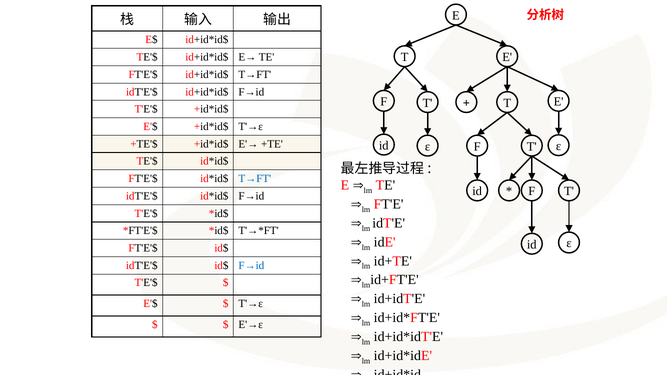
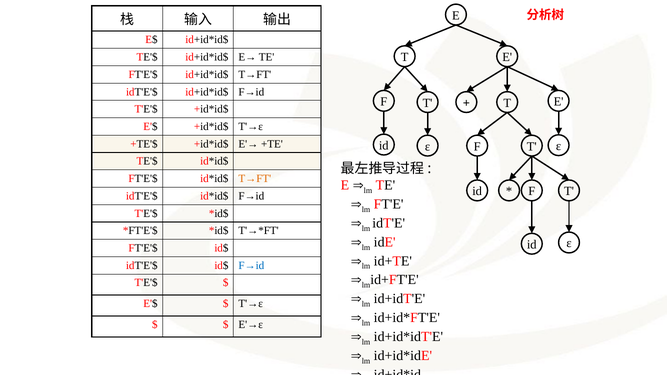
T→FT colour: blue -> orange (255, 179)
